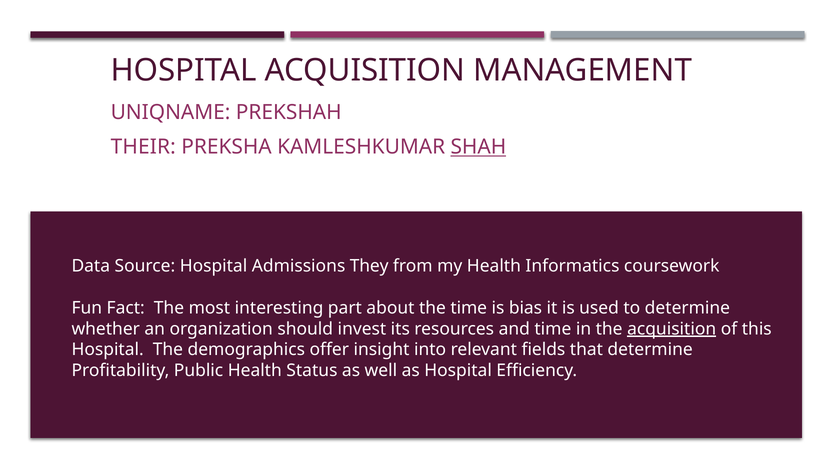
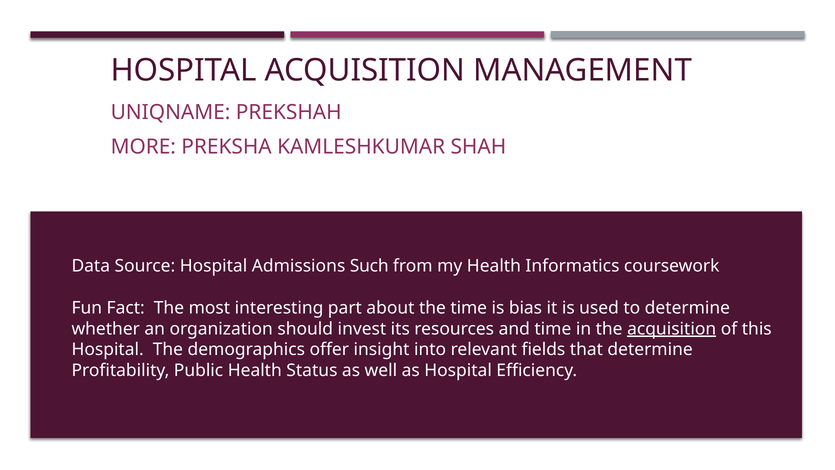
THEIR: THEIR -> MORE (143, 147)
SHAH underline: present -> none (478, 147)
They: They -> Such (369, 266)
